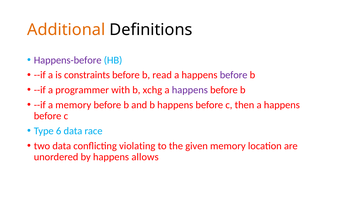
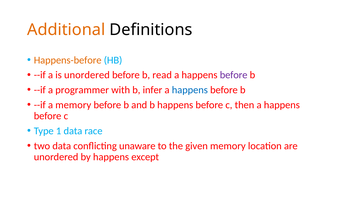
Happens-before colour: purple -> orange (68, 60)
is constraints: constraints -> unordered (87, 75)
xchg: xchg -> infer (153, 90)
happens colour: purple -> blue (190, 90)
6: 6 -> 1 (59, 131)
violating: violating -> unaware (137, 146)
allows: allows -> except (145, 157)
